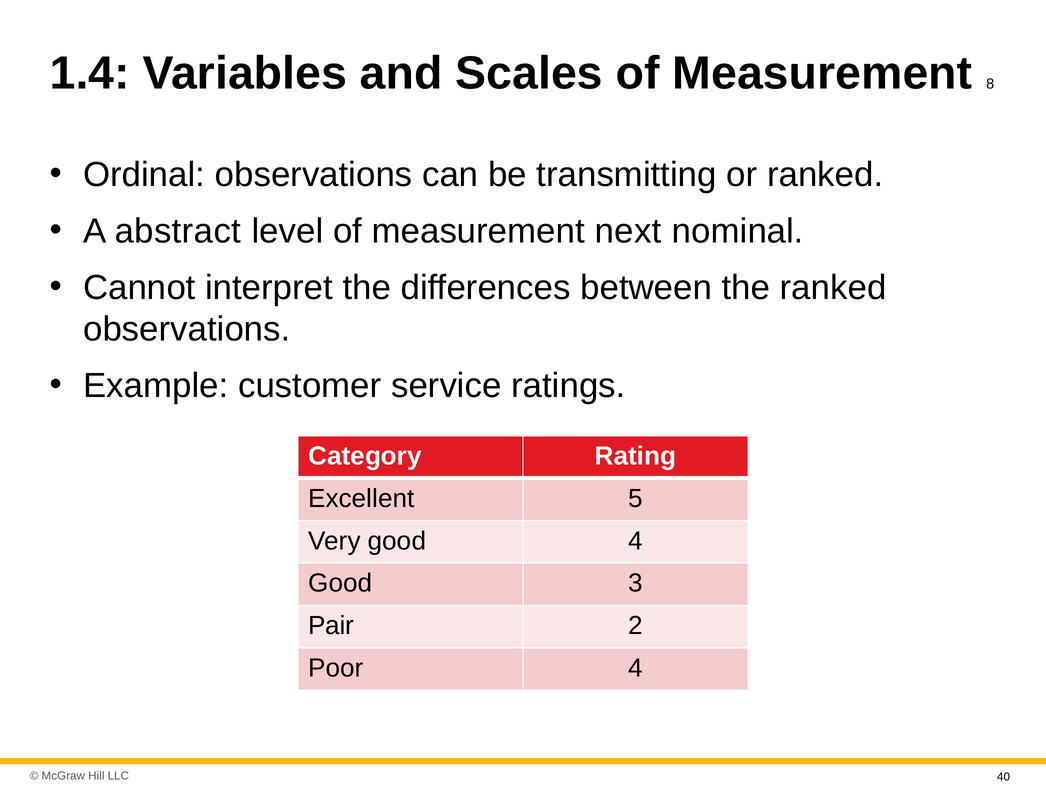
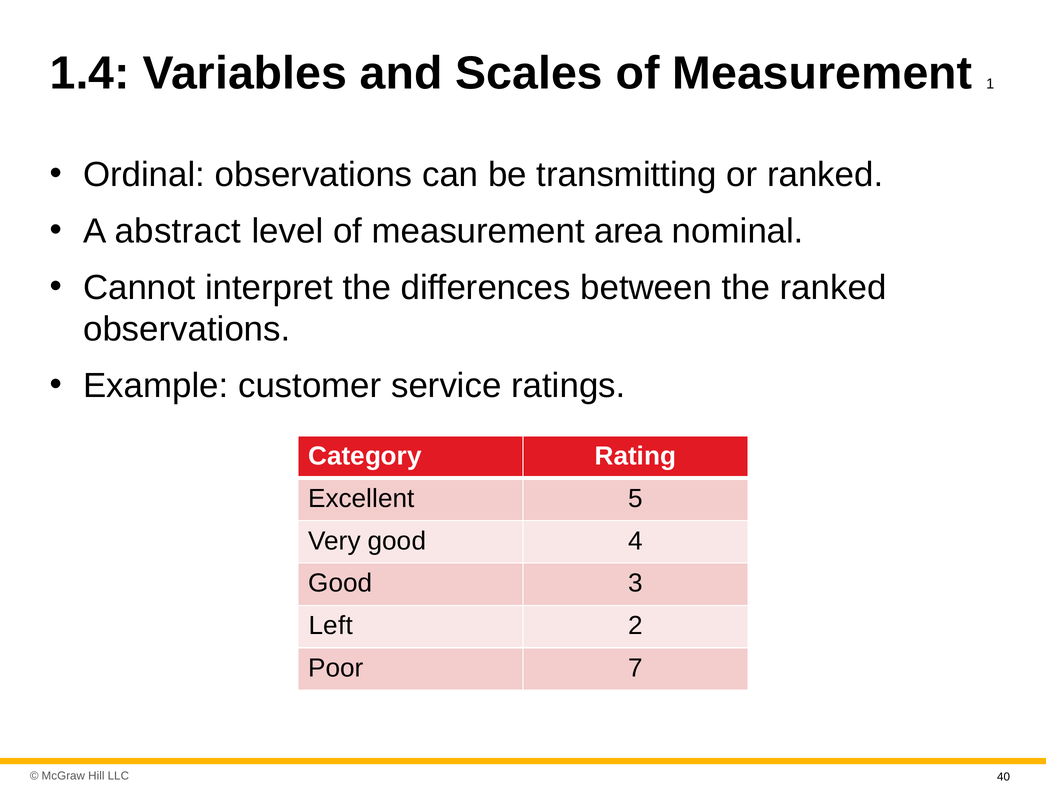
8: 8 -> 1 (990, 84)
next: next -> area (628, 231)
Pair: Pair -> Left (331, 625)
Poor 4: 4 -> 7 (635, 668)
